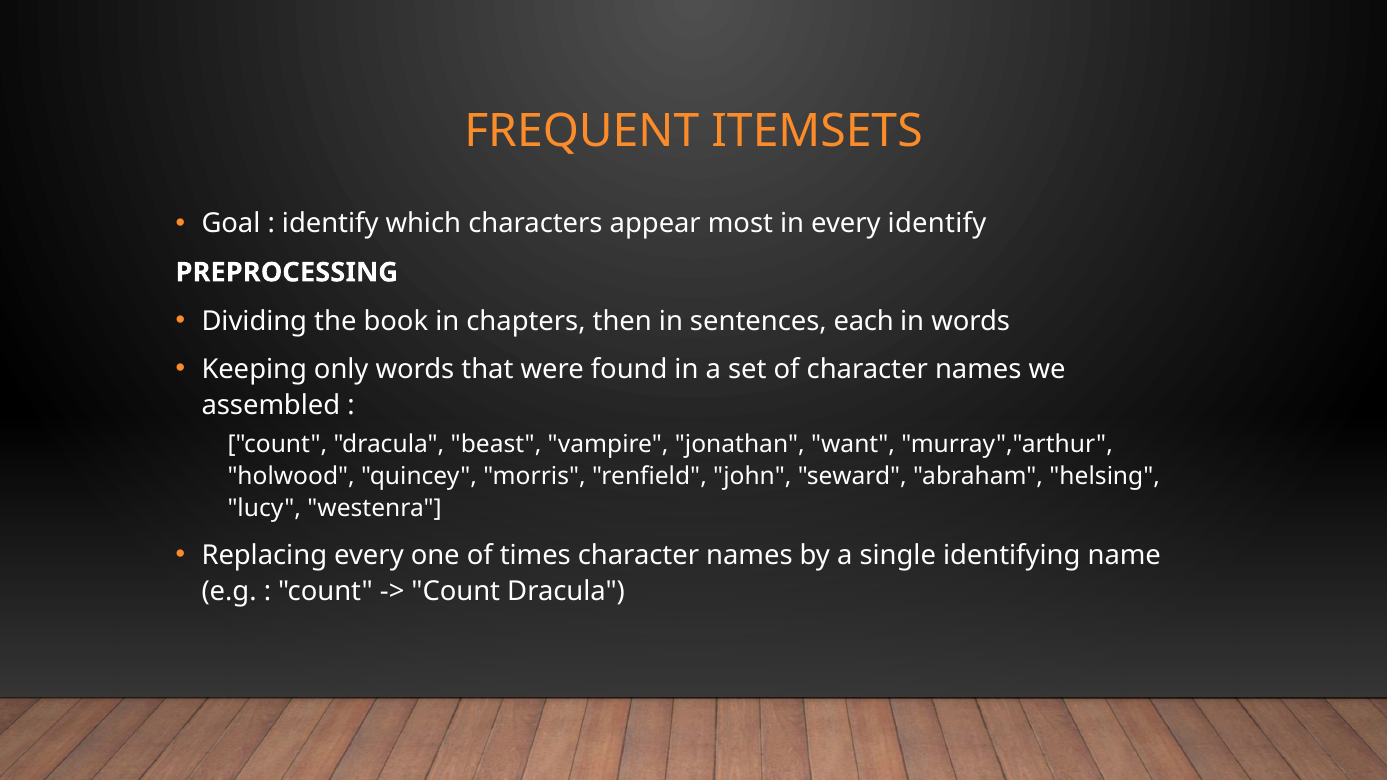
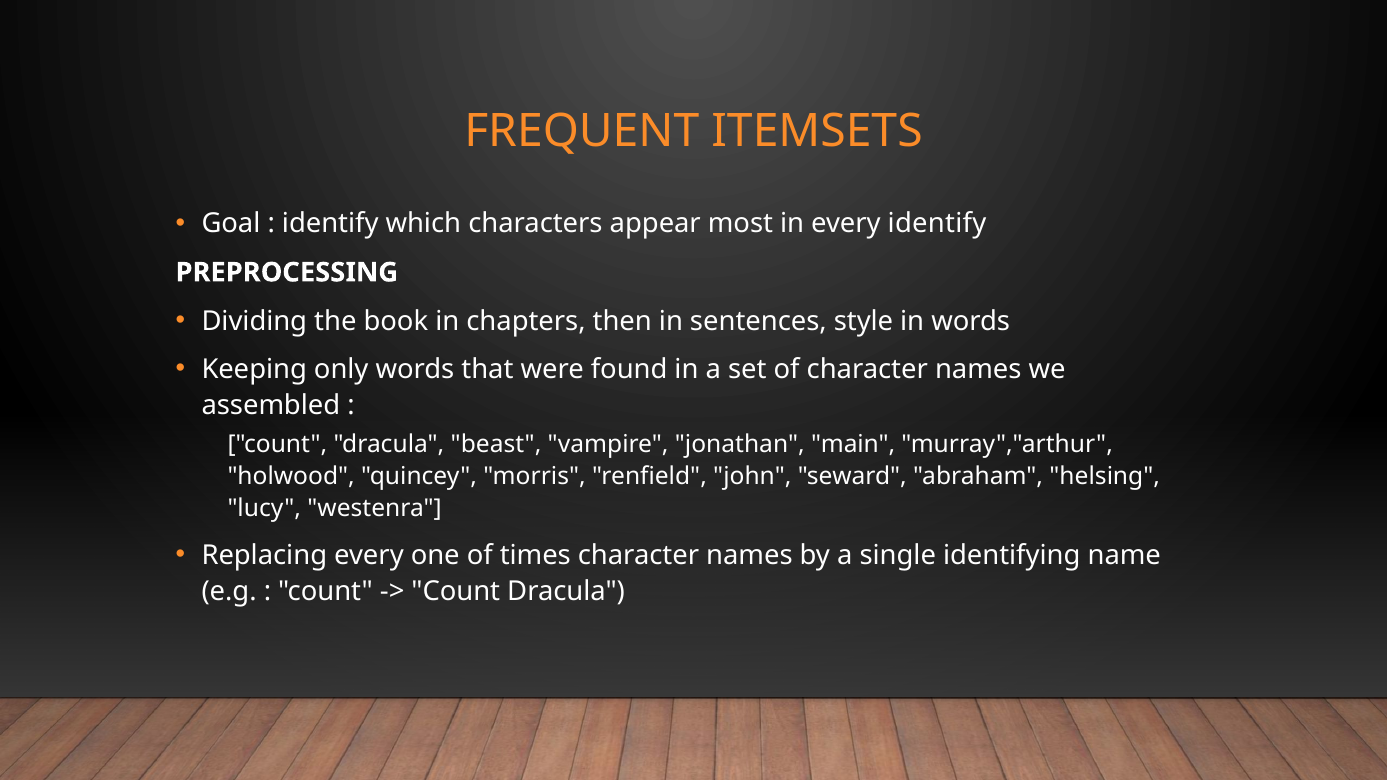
each: each -> style (864, 321)
want: want -> main (853, 445)
